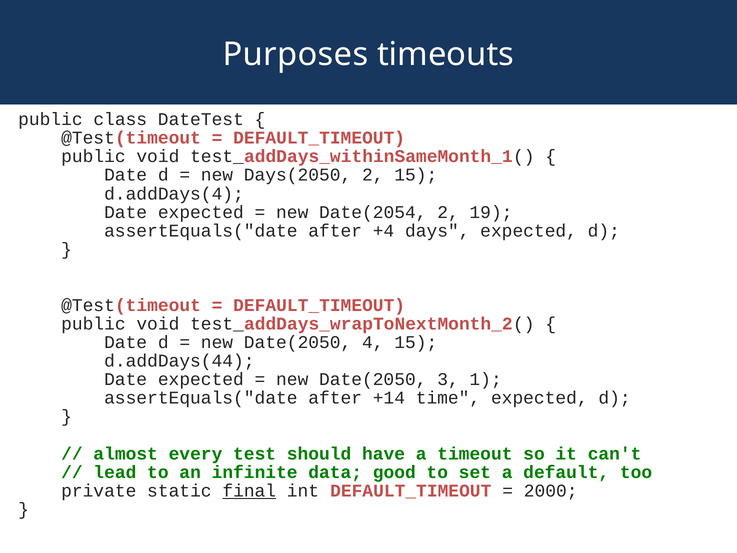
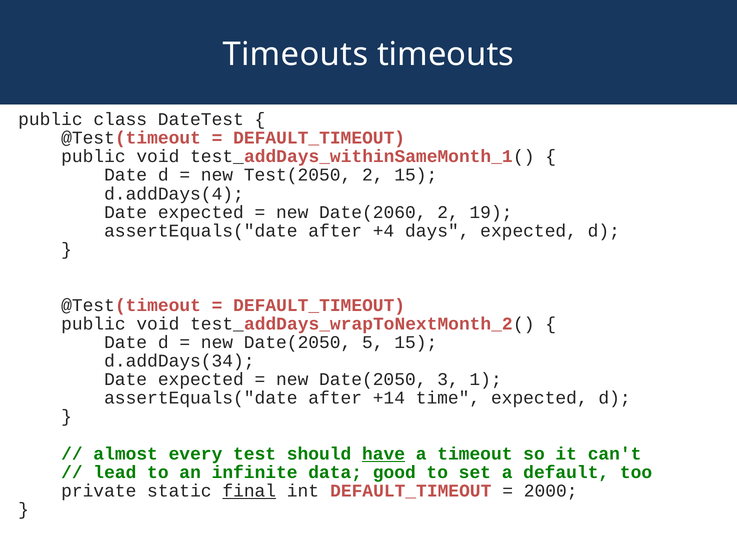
Purposes: Purposes -> Timeouts (295, 54)
Days(2050: Days(2050 -> Test(2050 (298, 175)
Date(2054: Date(2054 -> Date(2060 (373, 212)
4: 4 -> 5 (373, 342)
d.addDays(44: d.addDays(44 -> d.addDays(34 (179, 361)
have underline: none -> present (384, 454)
